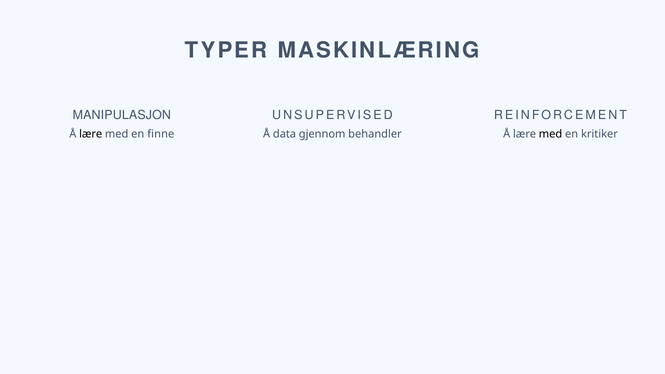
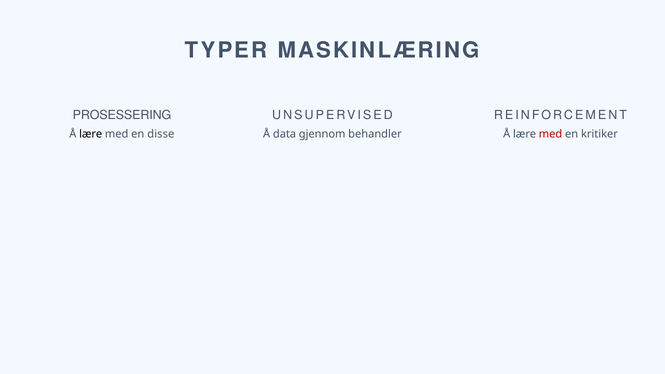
MANIPULASJON: MANIPULASJON -> PROSESSERING (122, 115)
finne: finne -> disse (161, 134)
med colour: black -> red (551, 134)
